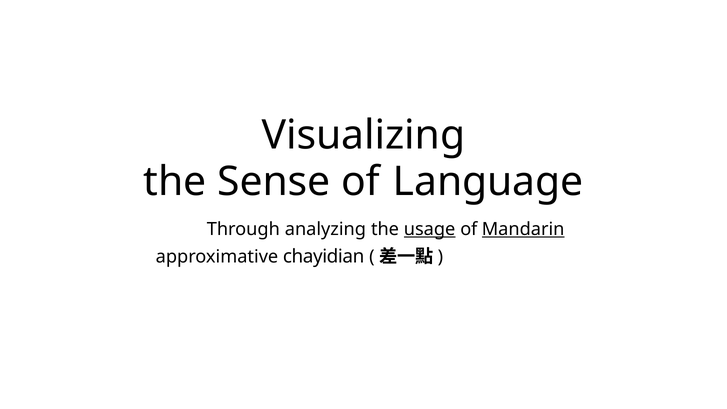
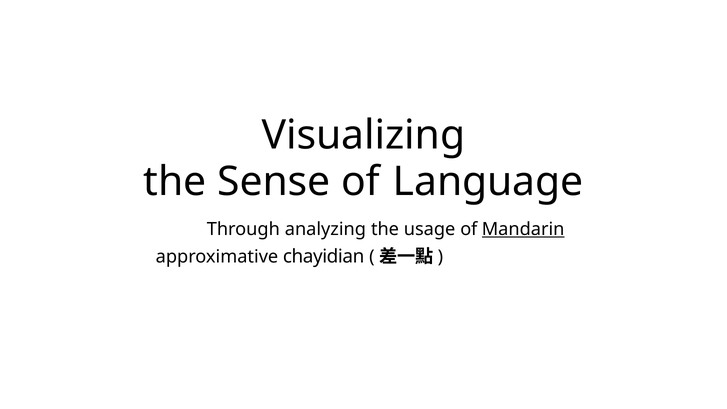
usage underline: present -> none (430, 229)
